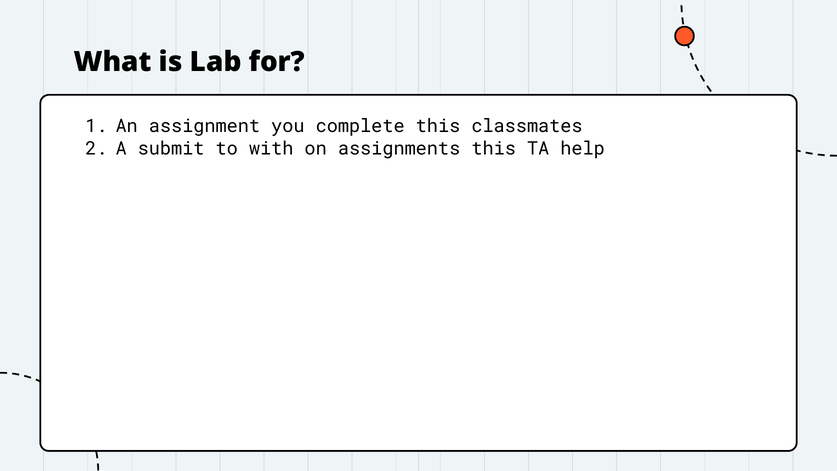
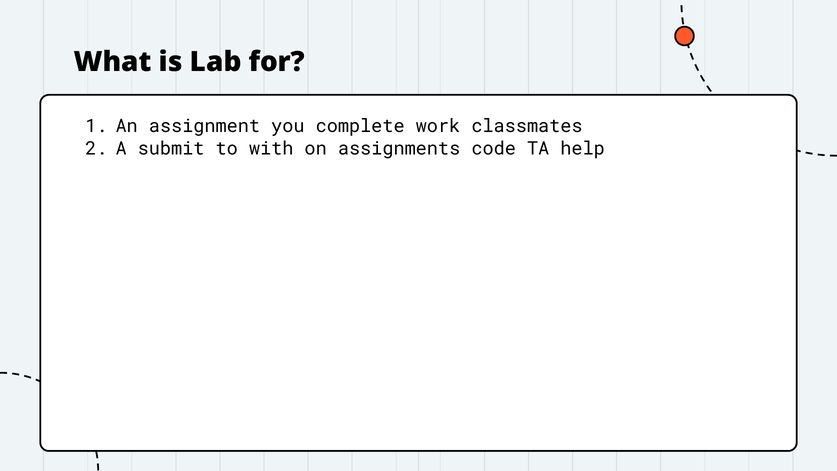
complete this: this -> work (438, 126)
assignments this: this -> code (494, 149)
